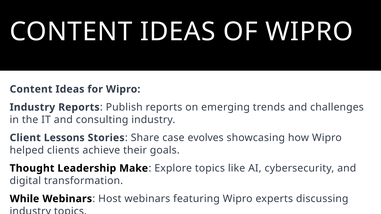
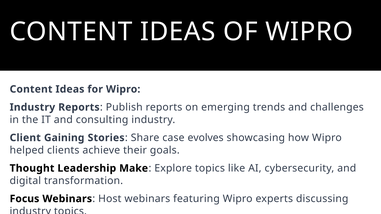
Lessons: Lessons -> Gaining (64, 138)
While: While -> Focus (24, 199)
